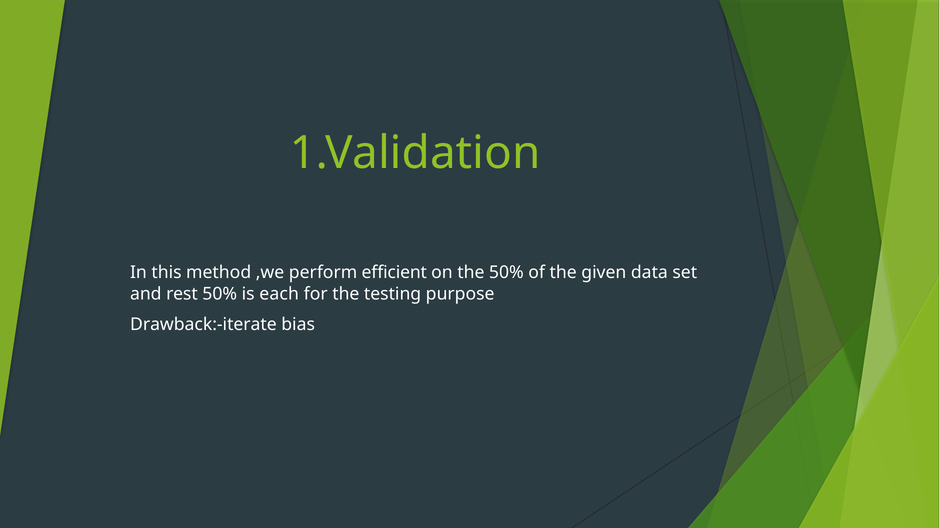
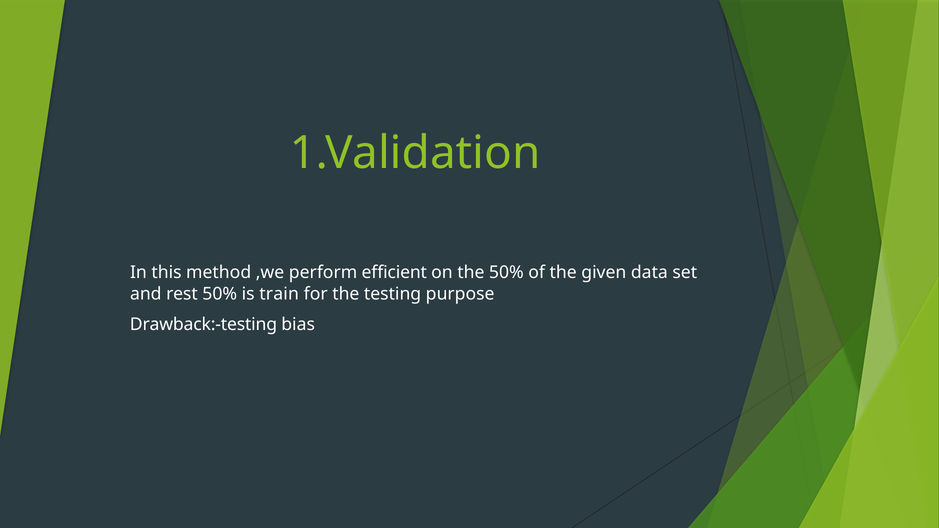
each: each -> train (279, 294)
Drawback:-iterate: Drawback:-iterate -> Drawback:-testing (203, 325)
